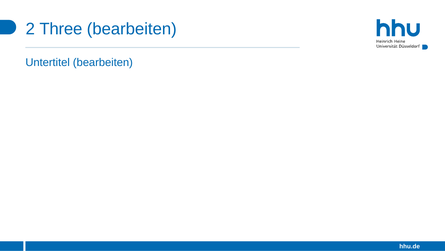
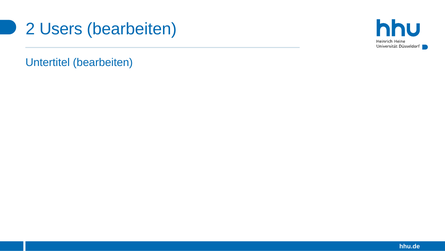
Three: Three -> Users (61, 29)
